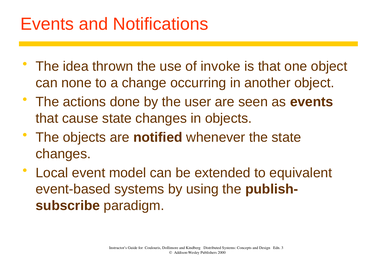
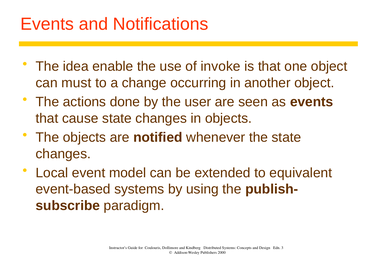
thrown: thrown -> enable (113, 66)
none: none -> must (76, 83)
